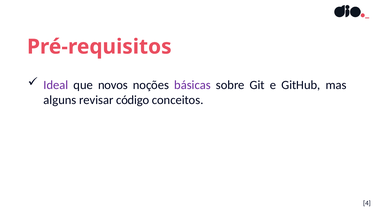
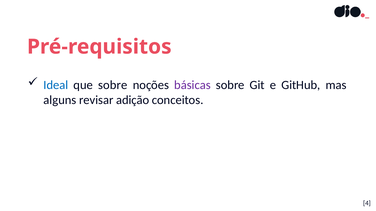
Ideal colour: purple -> blue (56, 85)
que novos: novos -> sobre (113, 85)
código: código -> adição (133, 100)
